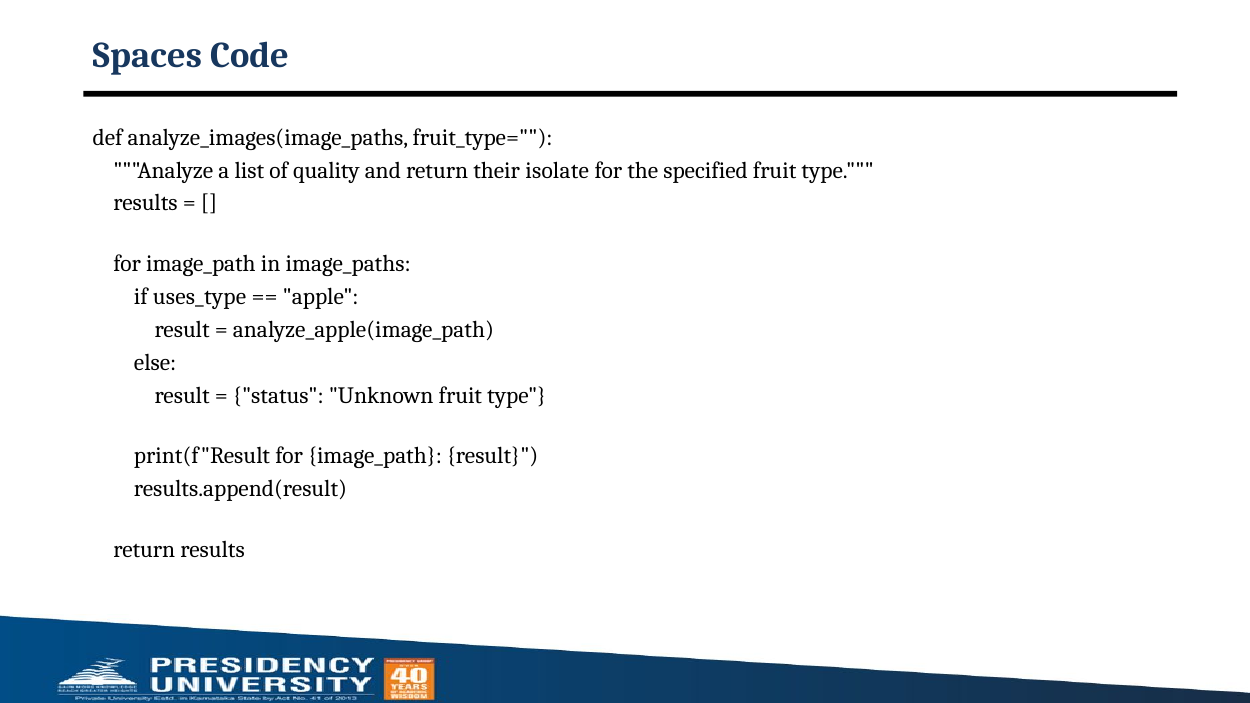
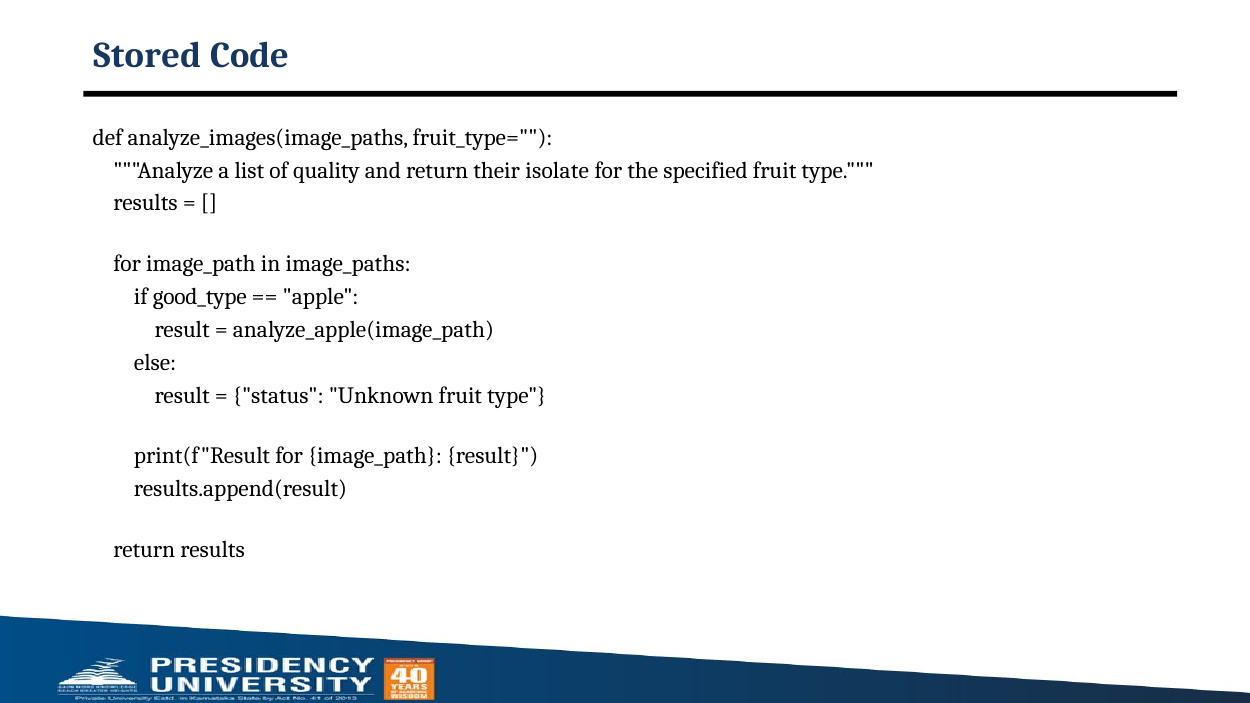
Spaces: Spaces -> Stored (147, 56)
uses_type: uses_type -> good_type (200, 297)
